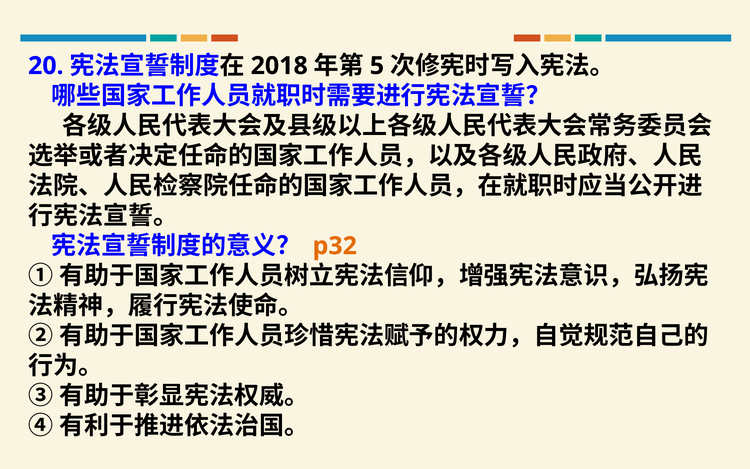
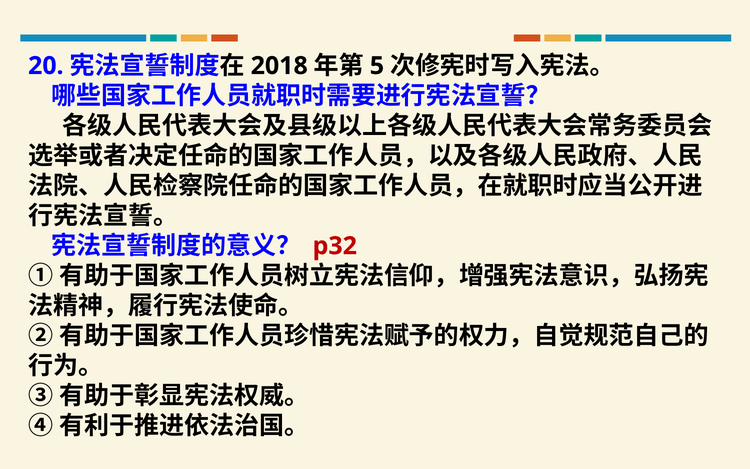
p32 colour: orange -> red (335, 246)
